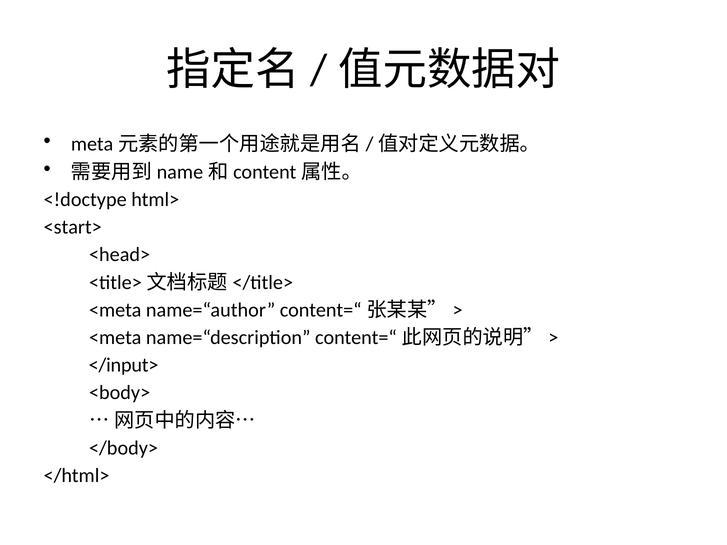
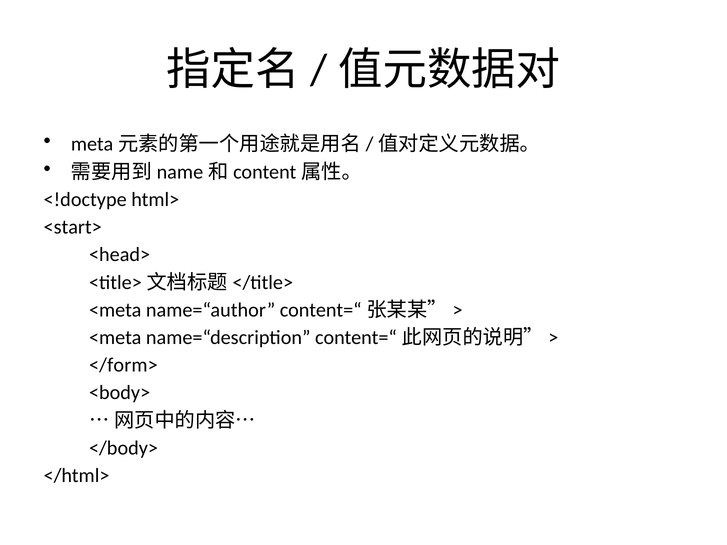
</input>: </input> -> </form> (123, 365)
